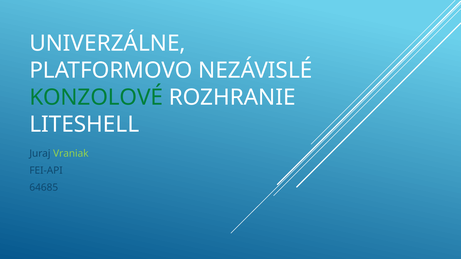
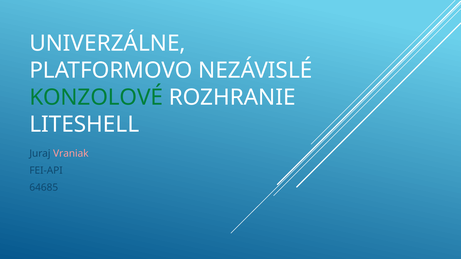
Vraniak colour: light green -> pink (71, 154)
